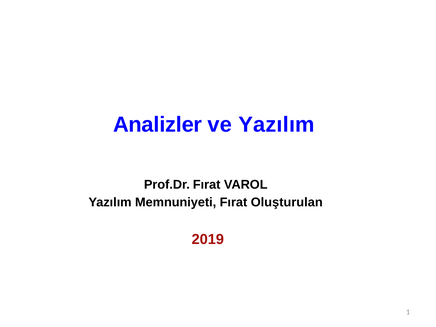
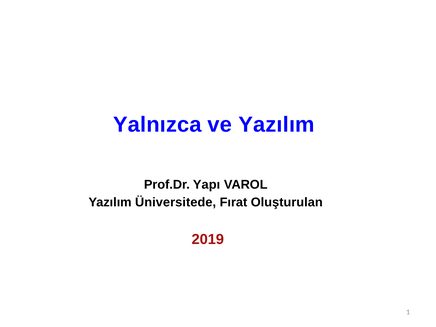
Analizler: Analizler -> Yalnızca (157, 125)
Prof.Dr Fırat: Fırat -> Yapı (207, 185)
Memnuniyeti: Memnuniyeti -> Üniversitede (176, 202)
